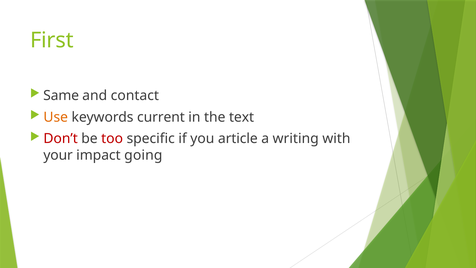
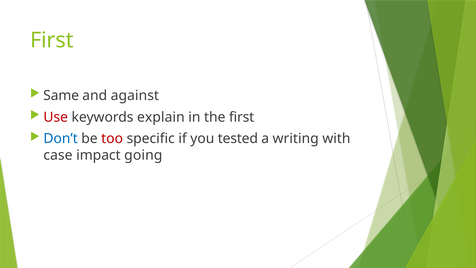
contact: contact -> against (135, 95)
Use colour: orange -> red (56, 117)
current: current -> explain (161, 117)
the text: text -> first (242, 117)
Don’t colour: red -> blue (61, 139)
article: article -> tested (238, 139)
your: your -> case (58, 155)
